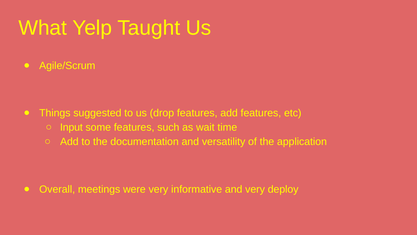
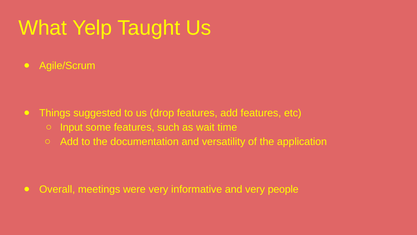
deploy: deploy -> people (283, 189)
